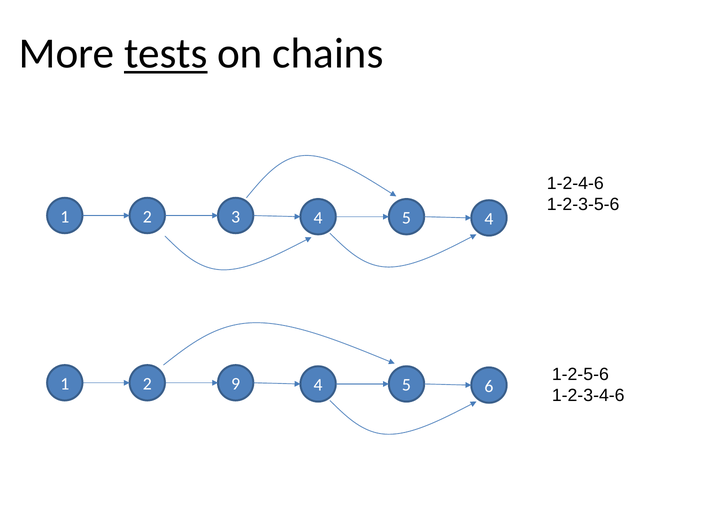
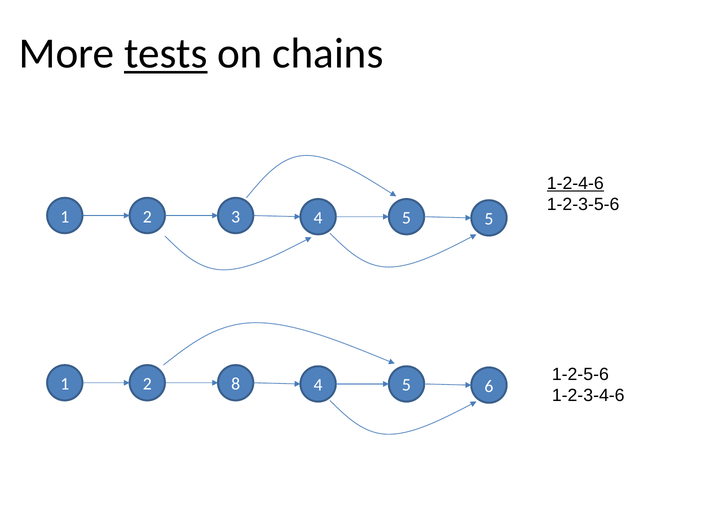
1-2-4-6 underline: none -> present (575, 183)
5 4: 4 -> 5 (489, 219)
9: 9 -> 8 (236, 384)
